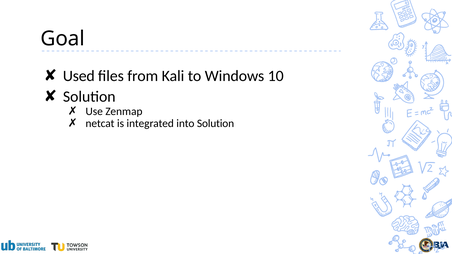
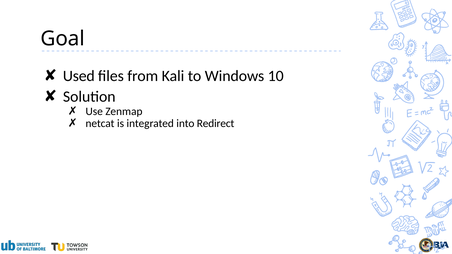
into Solution: Solution -> Redirect (216, 124)
